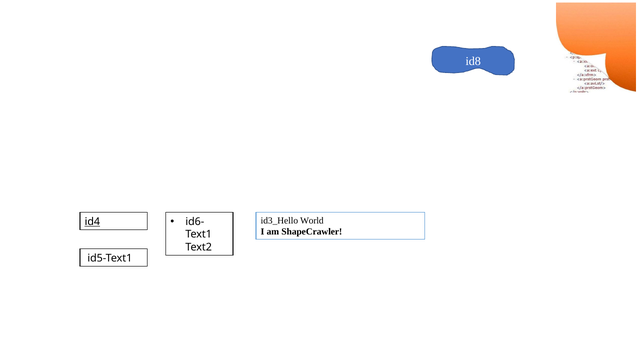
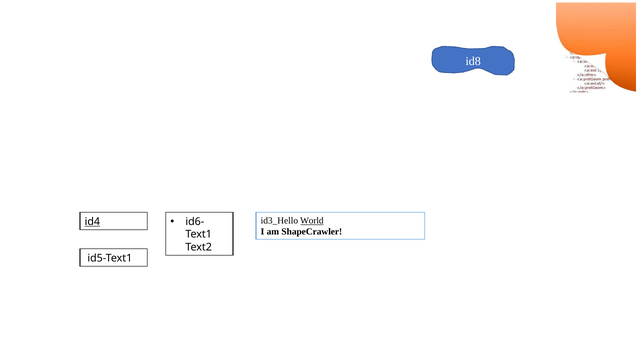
World underline: none -> present (312, 221)
